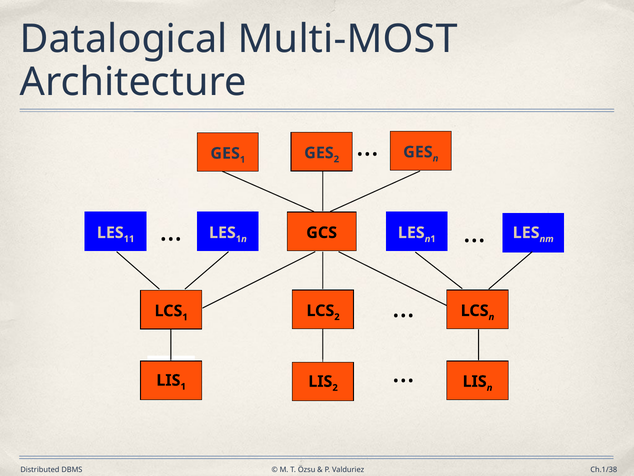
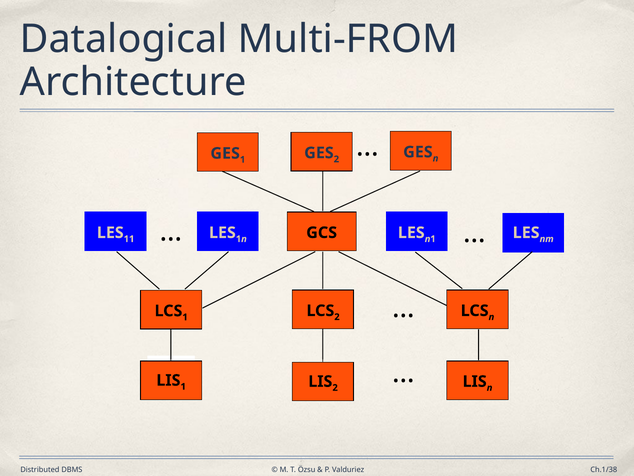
Multi-MOST: Multi-MOST -> Multi-FROM (348, 39)
